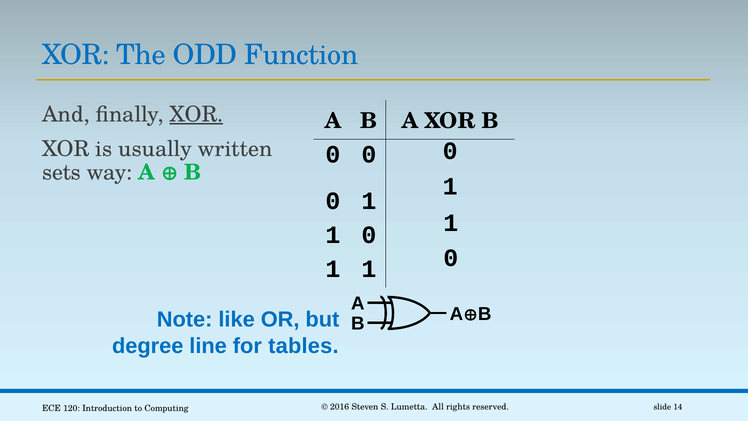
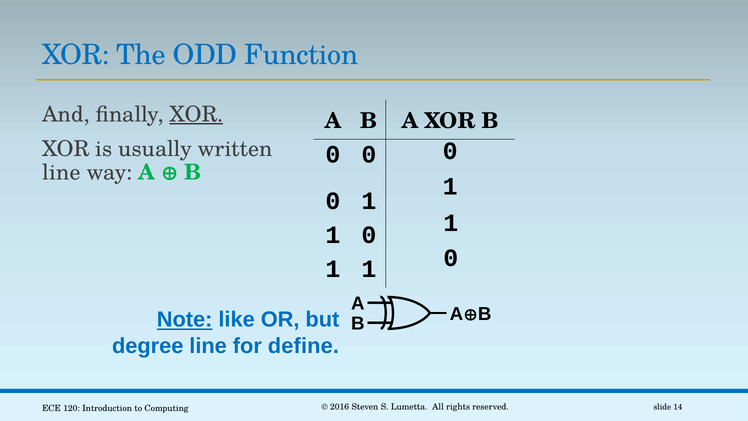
sets: sets -> line (61, 172)
Note underline: none -> present (185, 320)
tables: tables -> define (303, 346)
